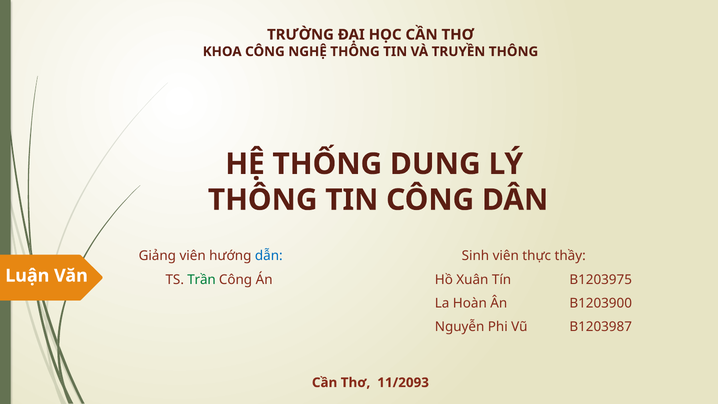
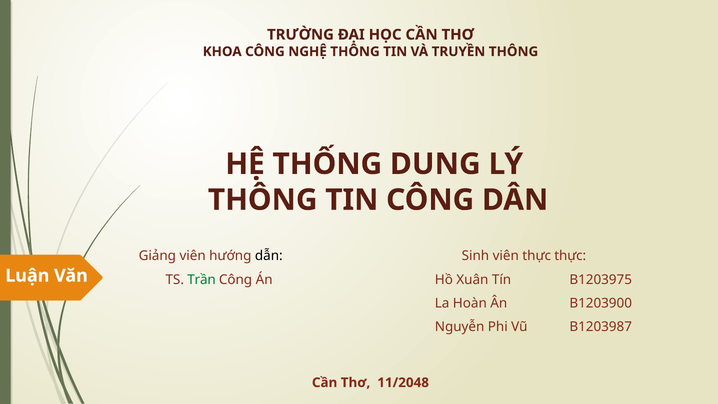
dẫn colour: blue -> black (269, 256)
thực thầy: thầy -> thực (570, 256)
11/2093: 11/2093 -> 11/2048 (403, 383)
